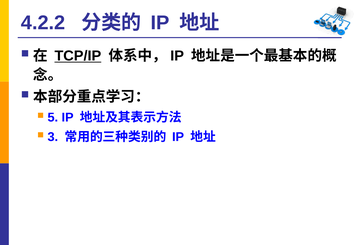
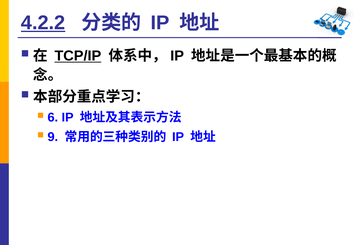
4.2.2 underline: none -> present (43, 23)
5: 5 -> 6 (53, 117)
3: 3 -> 9 (53, 137)
